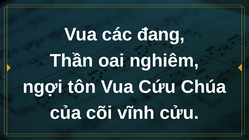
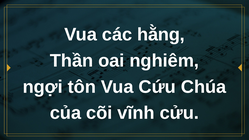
đang: đang -> hằng (161, 35)
